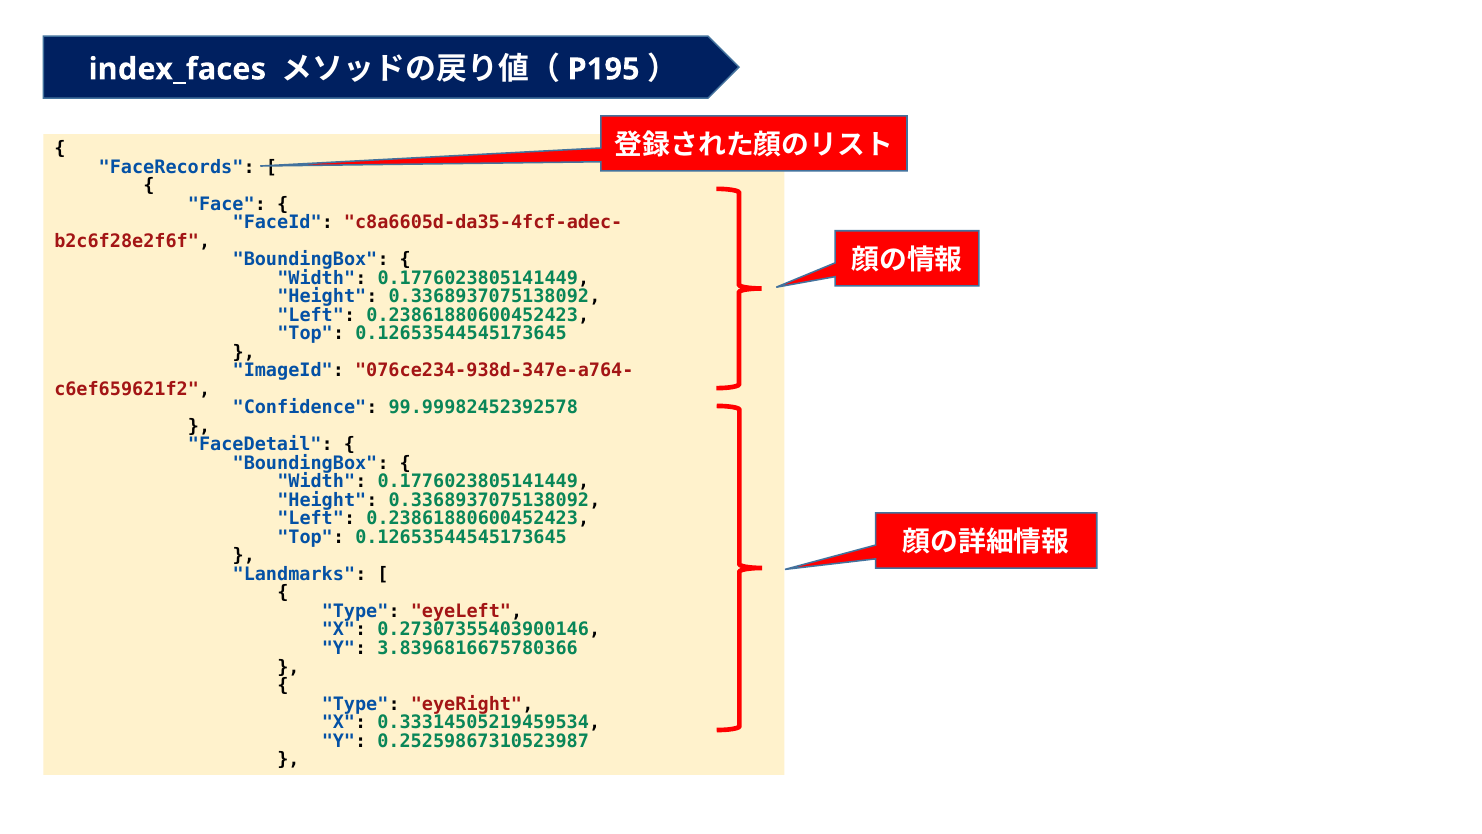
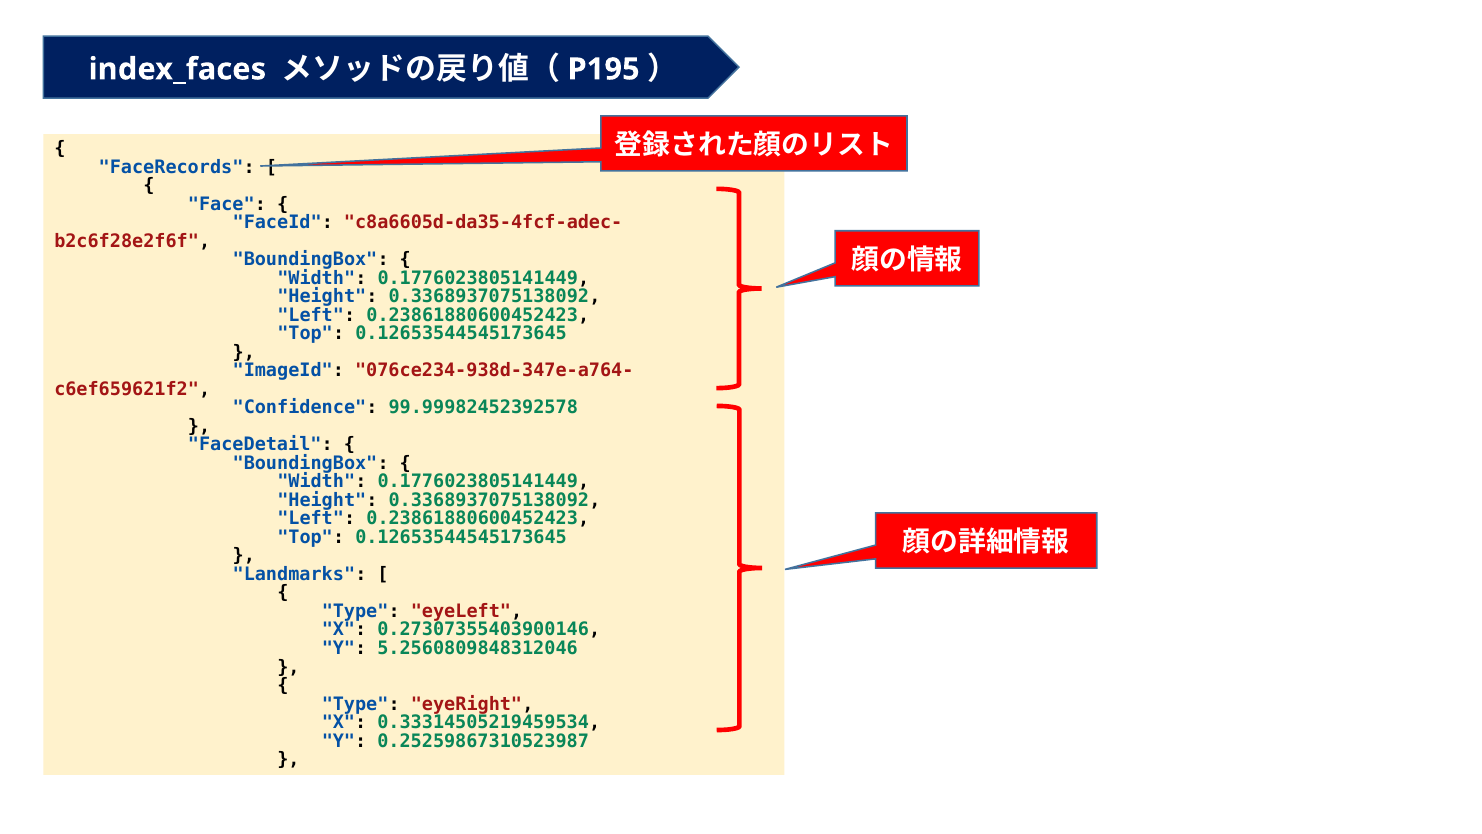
3.8396816675780366: 3.8396816675780366 -> 5.2560809848312046 (478, 648)
